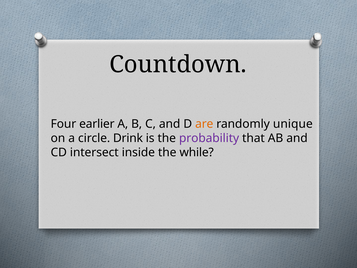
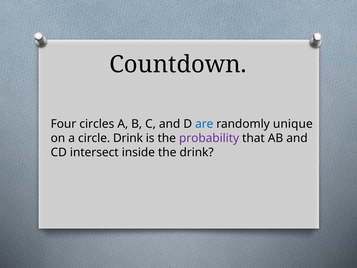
earlier: earlier -> circles (97, 124)
are colour: orange -> blue (204, 124)
the while: while -> drink (197, 152)
